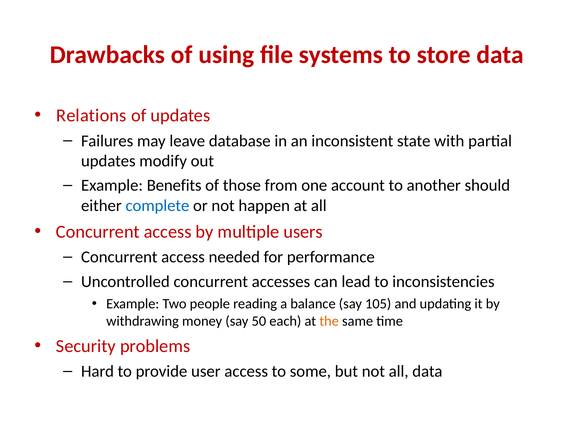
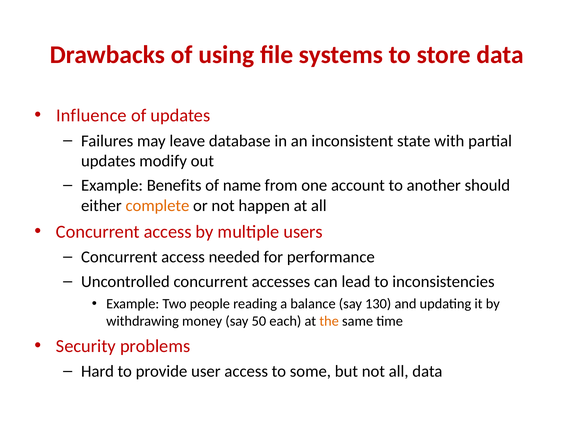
Relations: Relations -> Influence (91, 116)
those: those -> name (242, 186)
complete colour: blue -> orange (157, 206)
105: 105 -> 130 (378, 304)
